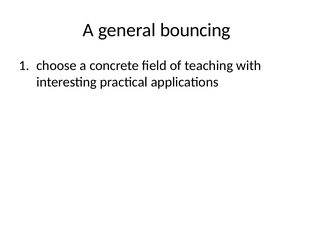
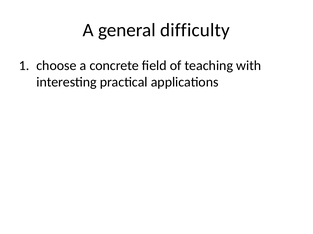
bouncing: bouncing -> difficulty (195, 30)
